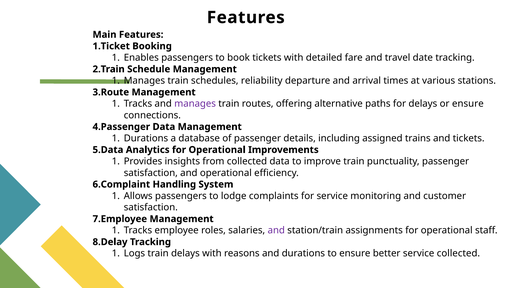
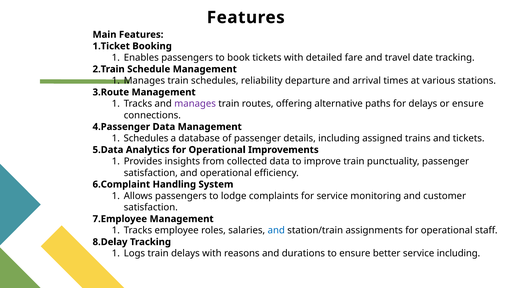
Durations: Durations -> Schedules (146, 138)
and colour: purple -> blue (276, 230)
service collected: collected -> including (458, 253)
